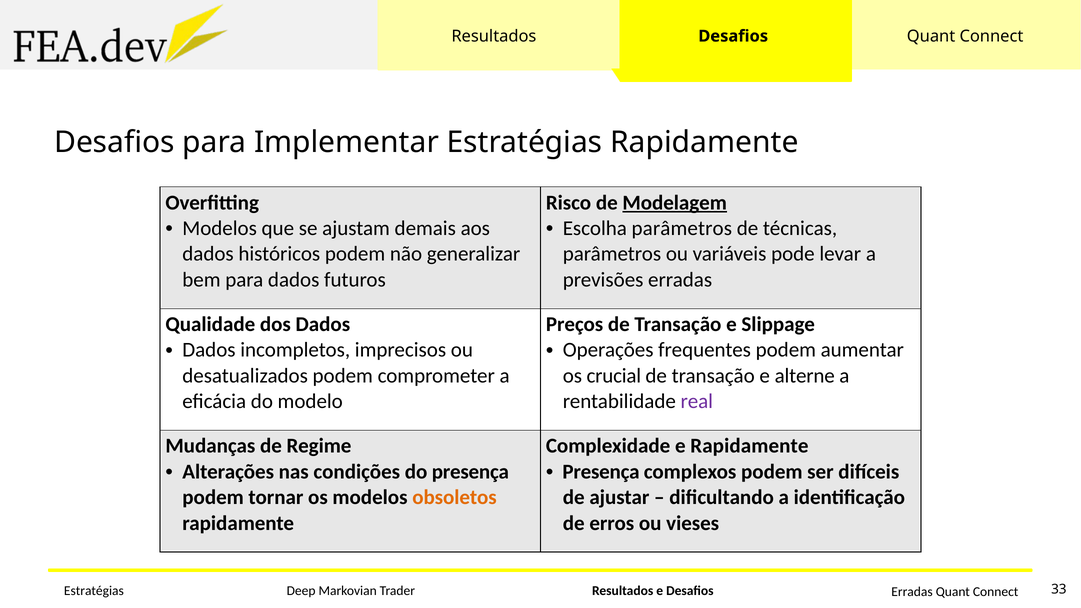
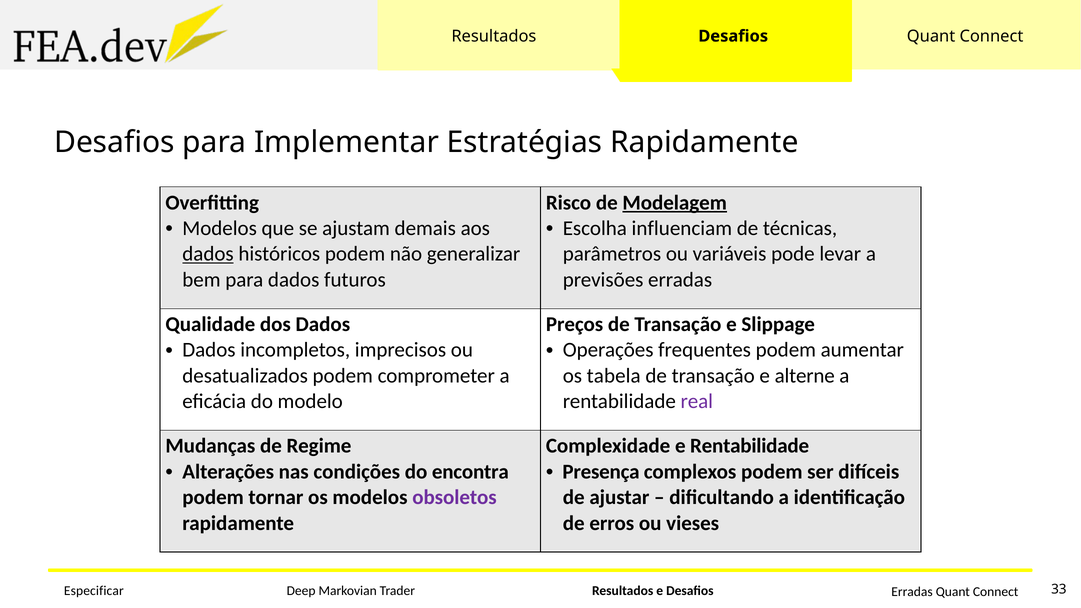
Escolha parâmetros: parâmetros -> influenciam (682, 228)
dados underline: none -> present (208, 254)
crucial: crucial -> tabela (614, 376)
e Rapidamente: Rapidamente -> Rentabilidade (750, 446)
do presença: presença -> encontra (470, 472)
obsoletos colour: orange -> purple (455, 497)
Estratégias: Estratégias -> Especificar (94, 591)
